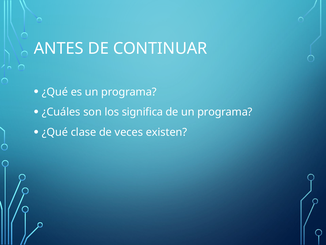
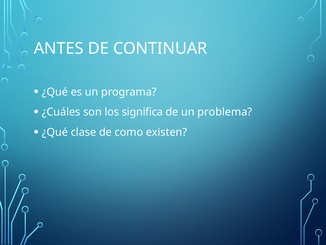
de un programa: programa -> problema (225, 112)
veces: veces -> como (129, 132)
